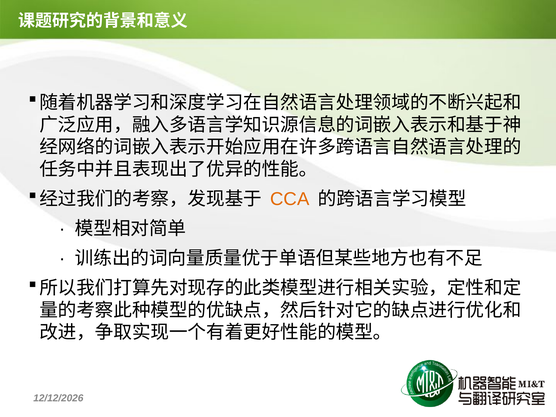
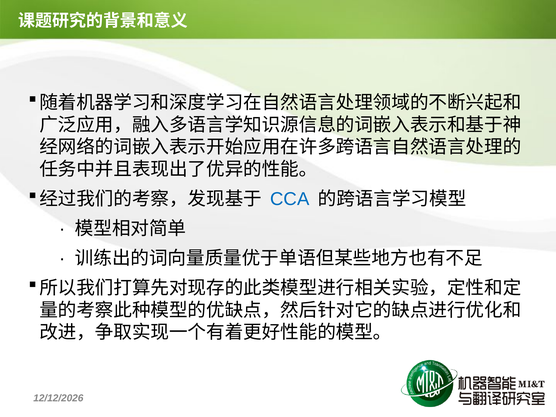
CCA colour: orange -> blue (290, 199)
